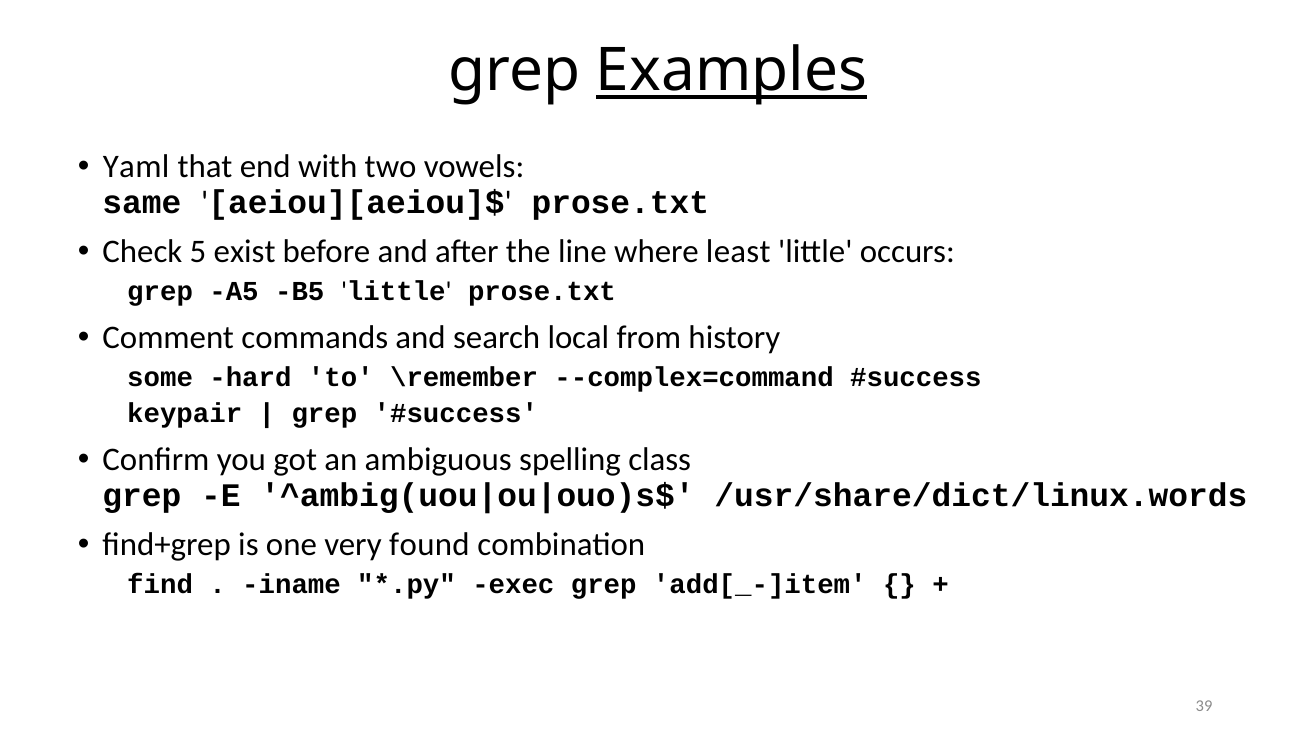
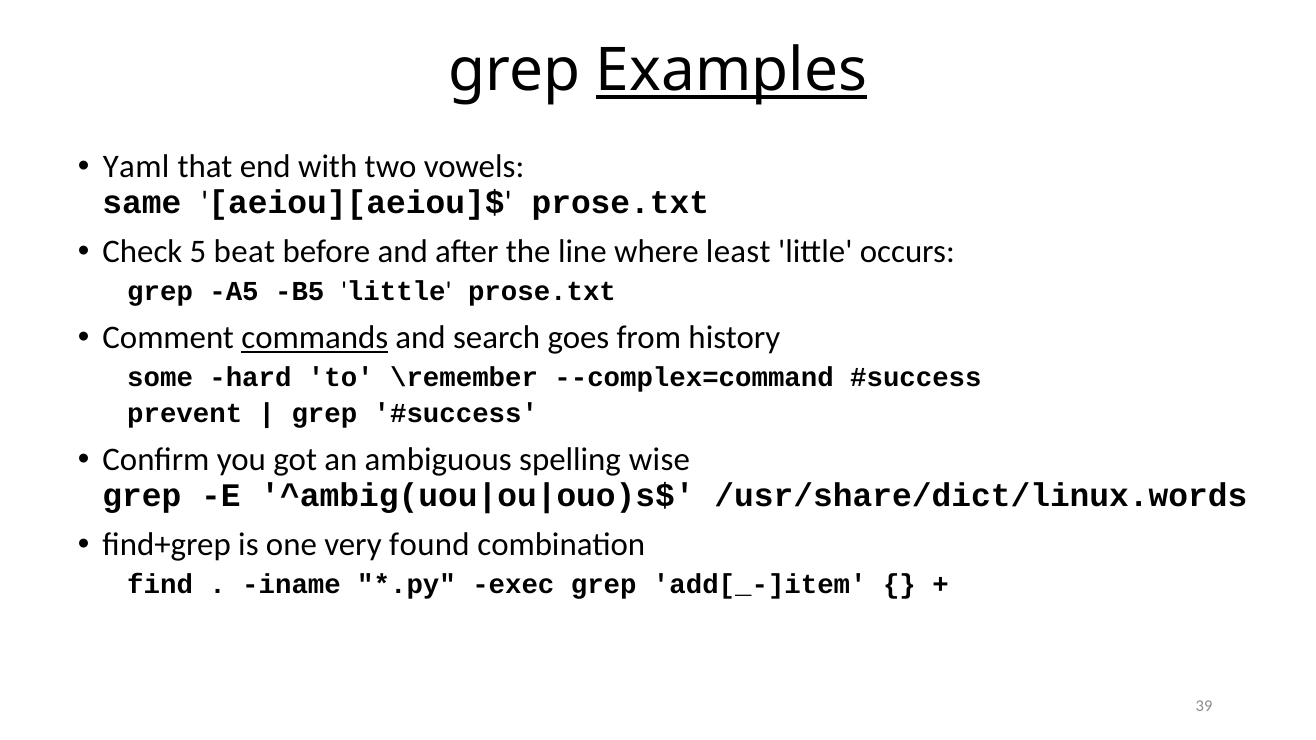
exist: exist -> beat (244, 252)
commands underline: none -> present (315, 338)
local: local -> goes (578, 338)
keypair: keypair -> prevent (185, 414)
class: class -> wise (659, 460)
